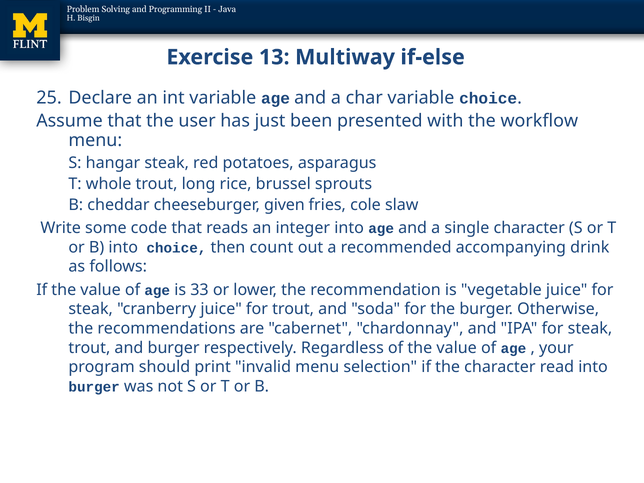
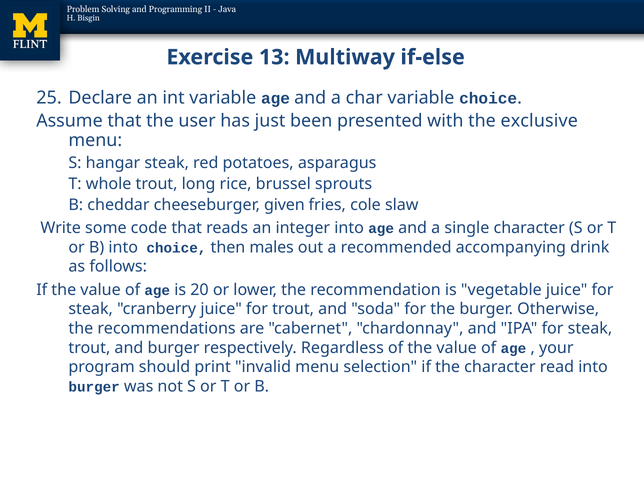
workflow: workflow -> exclusive (539, 121)
count: count -> males (272, 247)
33: 33 -> 20 (199, 290)
